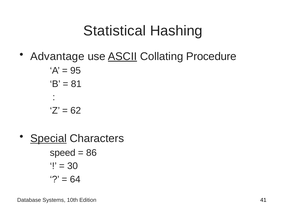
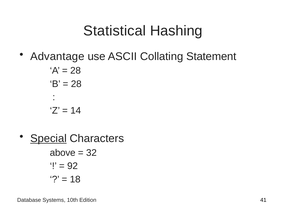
ASCII underline: present -> none (122, 57)
Procedure: Procedure -> Statement (211, 57)
95: 95 -> 28 (76, 71)
81: 81 -> 28 (76, 84)
62: 62 -> 14 (76, 111)
speed: speed -> above (63, 153)
86: 86 -> 32 (91, 153)
30: 30 -> 92 (73, 166)
64: 64 -> 18 (75, 180)
